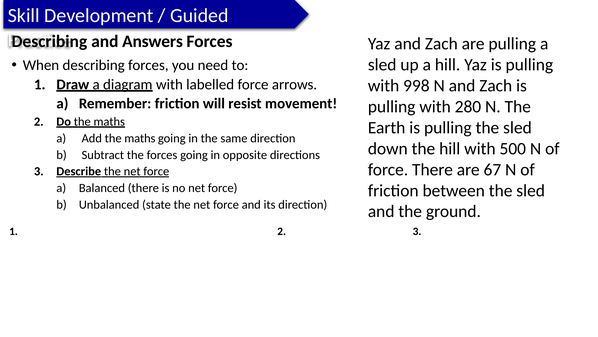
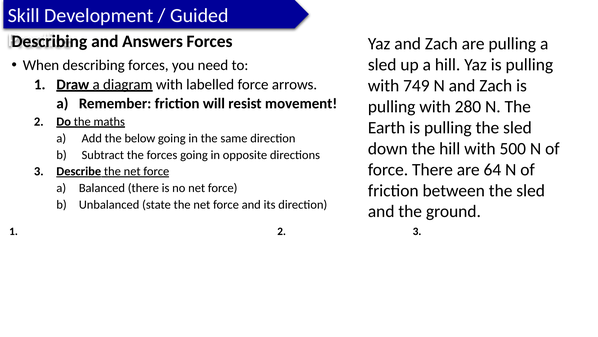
998: 998 -> 749 (416, 86)
Add the maths: maths -> below (140, 138)
67: 67 -> 64 (492, 169)
